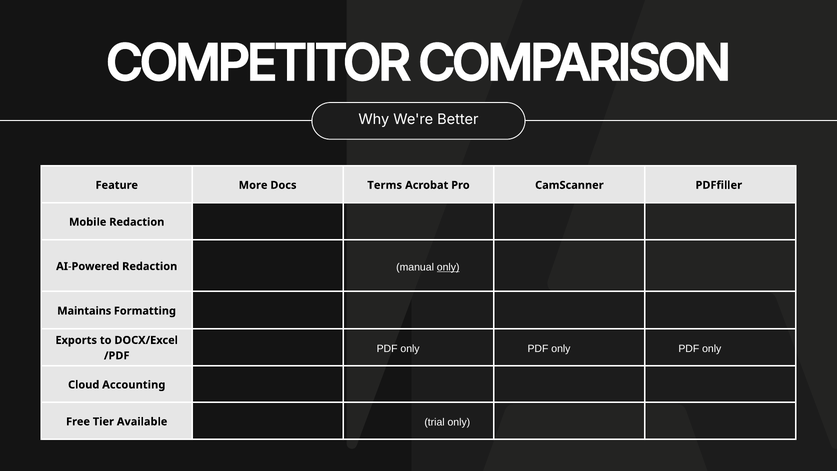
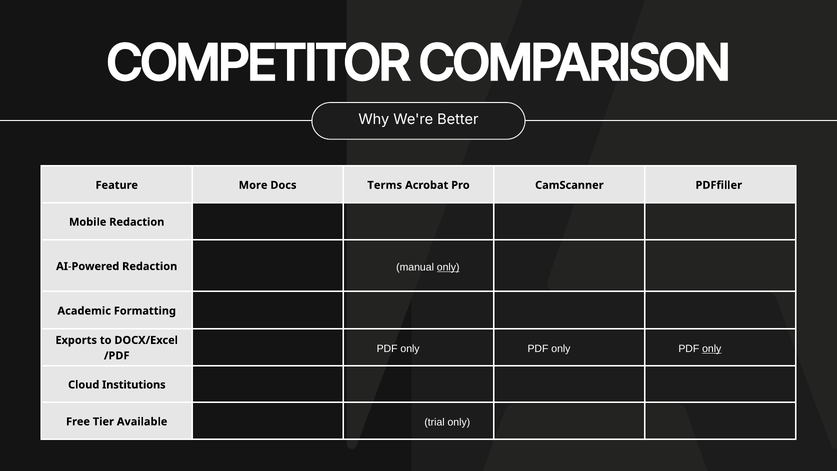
Maintains: Maintains -> Academic (84, 311)
only underline: none -> present (712, 349)
Accounting: Accounting -> Institutions (134, 385)
